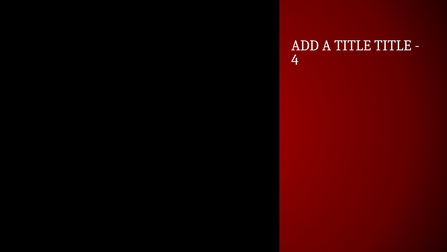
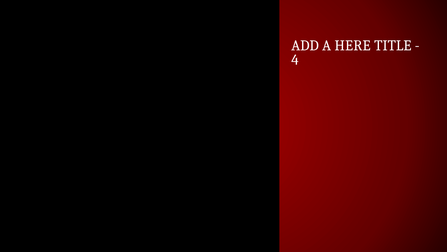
A TITLE: TITLE -> HERE (353, 46)
